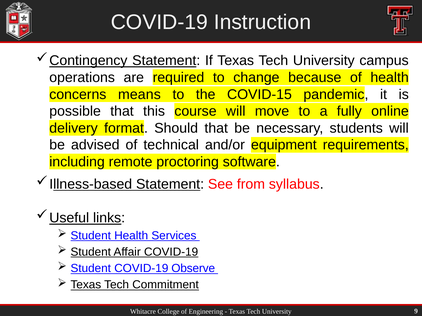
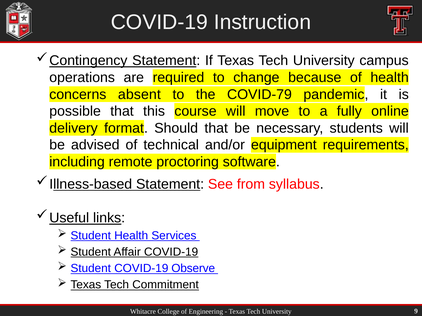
means: means -> absent (139, 95)
COVID-15: COVID-15 -> COVID-79 (259, 95)
